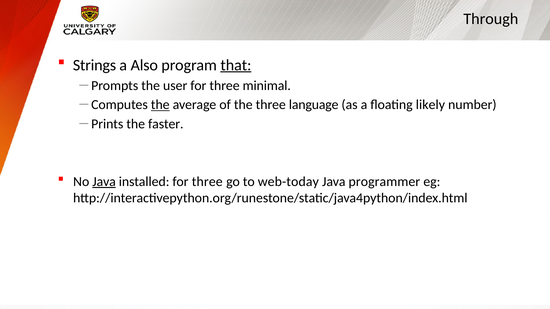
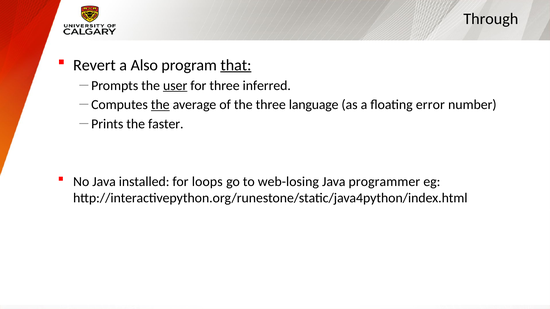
Strings: Strings -> Revert (94, 65)
user underline: none -> present (175, 86)
minimal: minimal -> inferred (267, 86)
likely: likely -> error (430, 105)
Java underline: present -> none (104, 182)
installed for three: three -> loops (207, 182)
web-today: web-today -> web-losing (288, 182)
